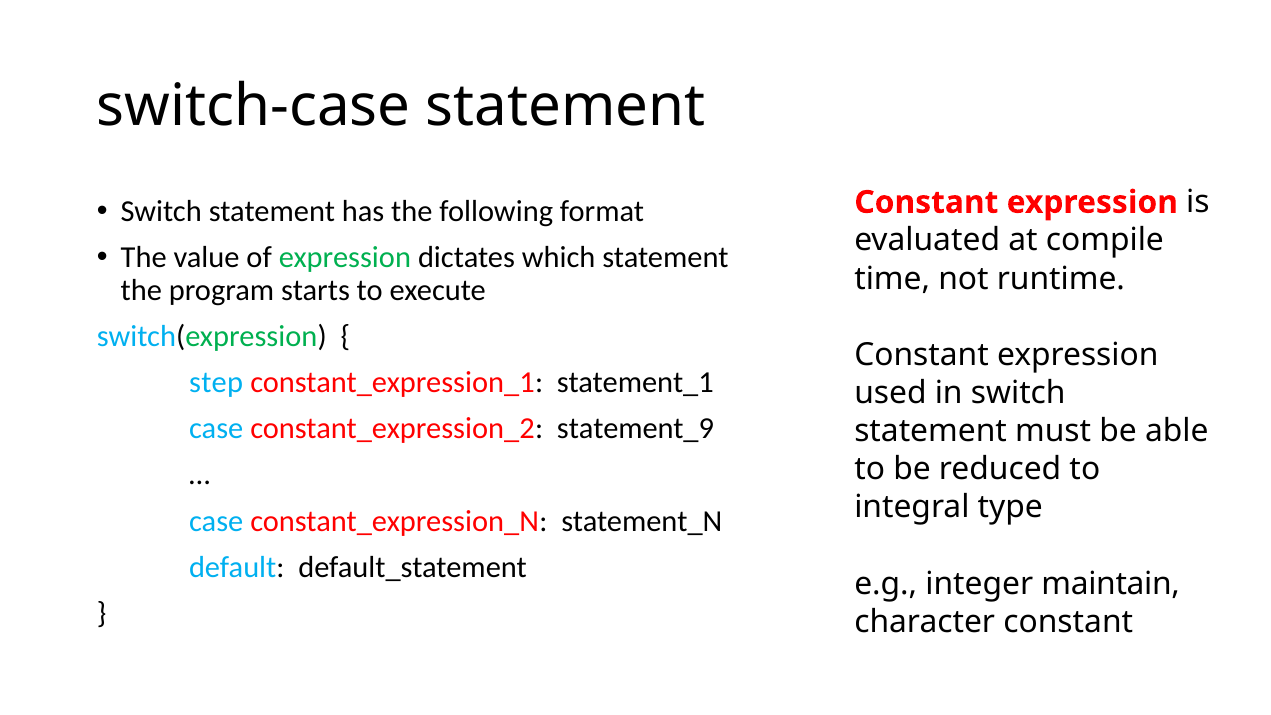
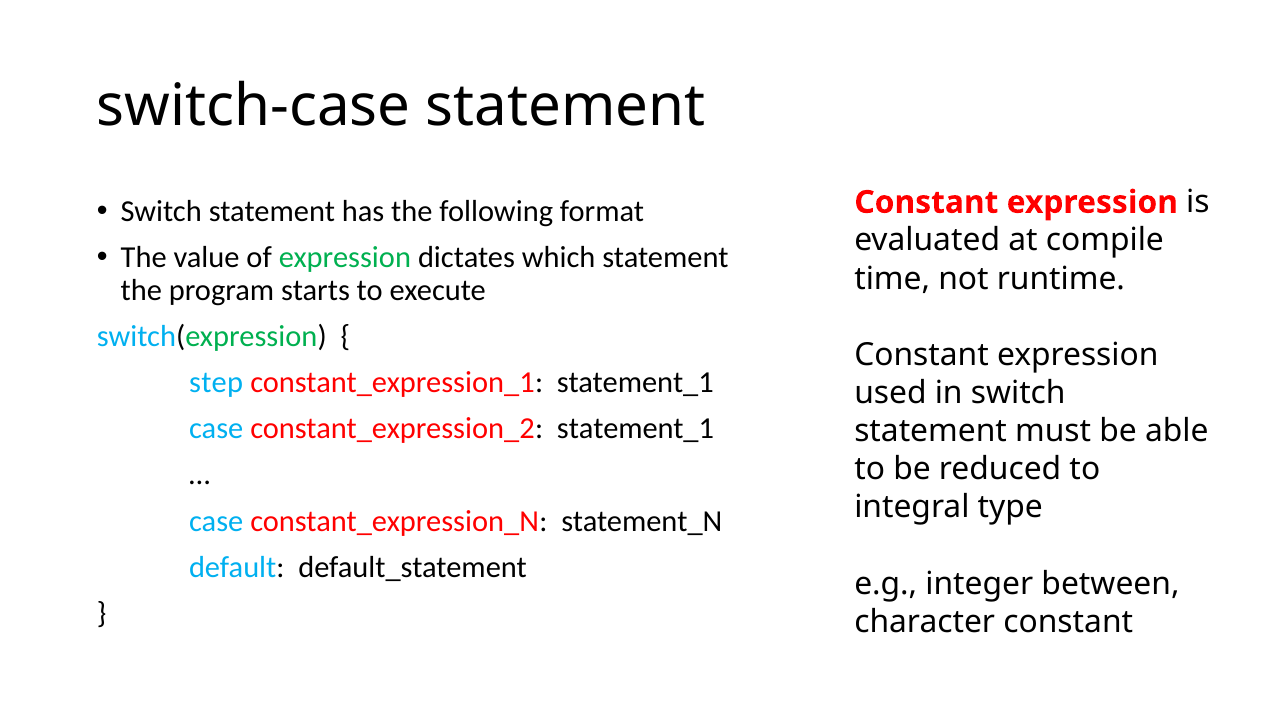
constant_expression_2 statement_9: statement_9 -> statement_1 (635, 429)
maintain: maintain -> between (1111, 584)
